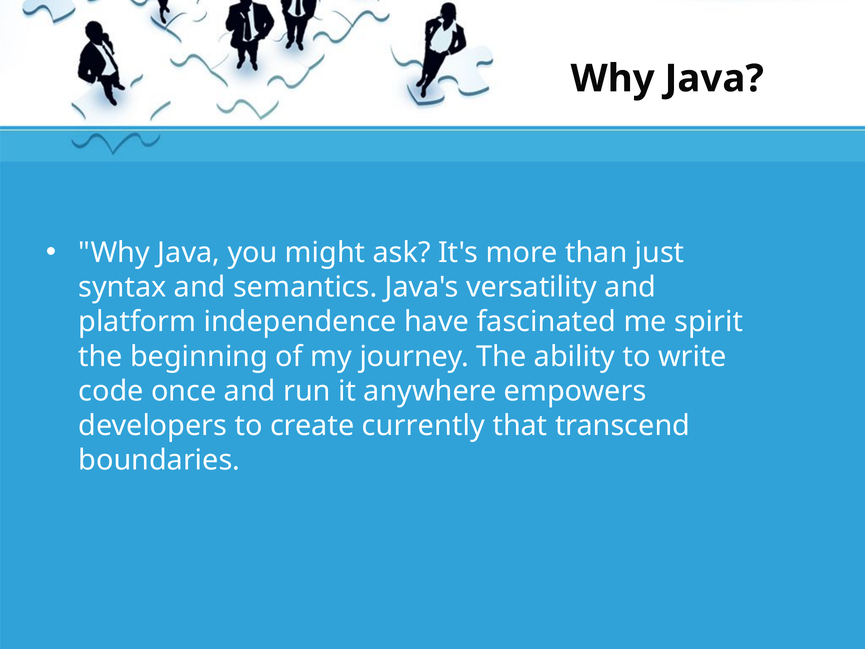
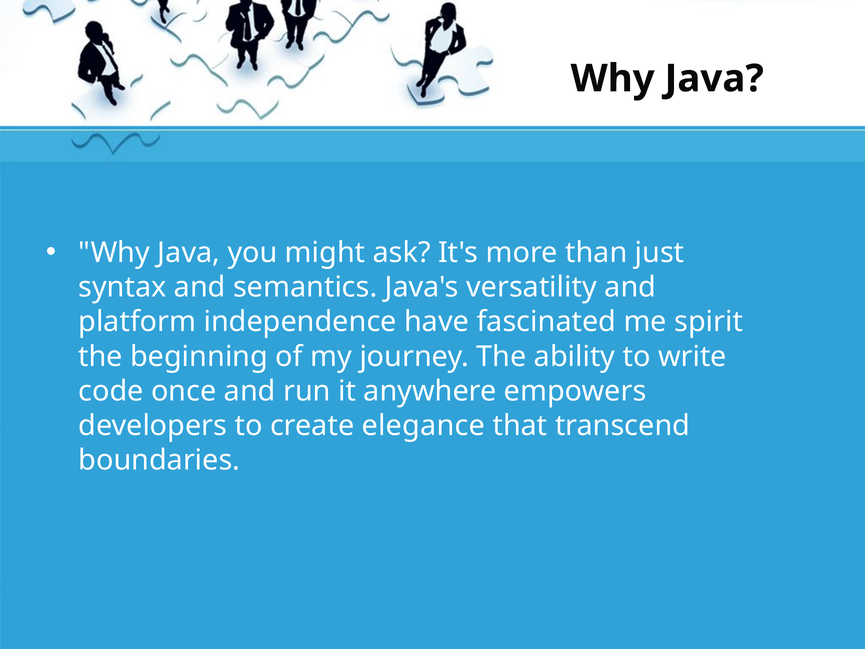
currently: currently -> elegance (423, 426)
